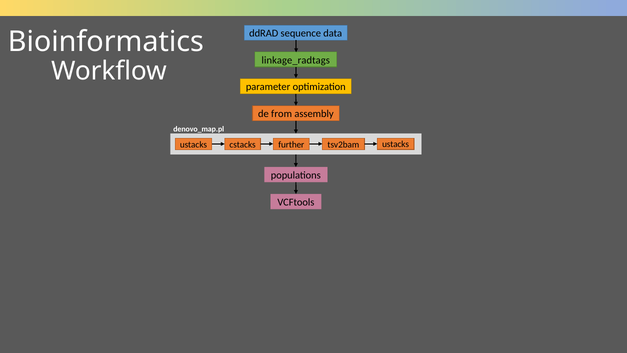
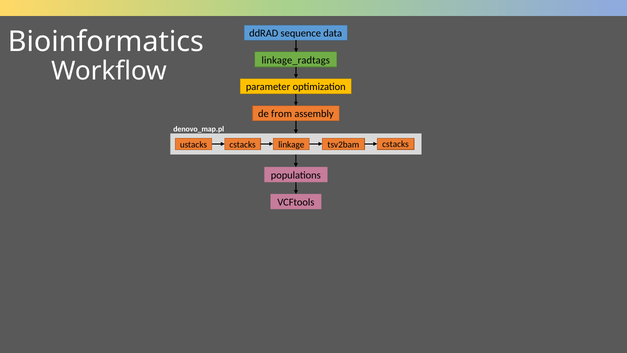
further: further -> linkage (291, 144)
tsv2bam ustacks: ustacks -> cstacks (396, 144)
